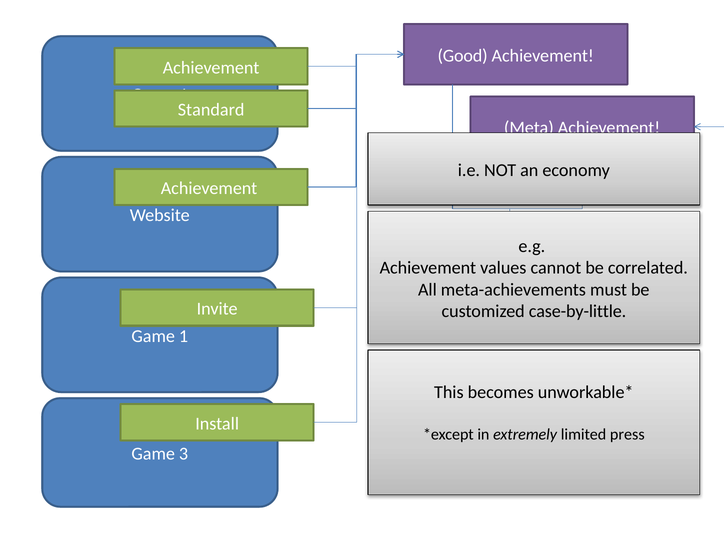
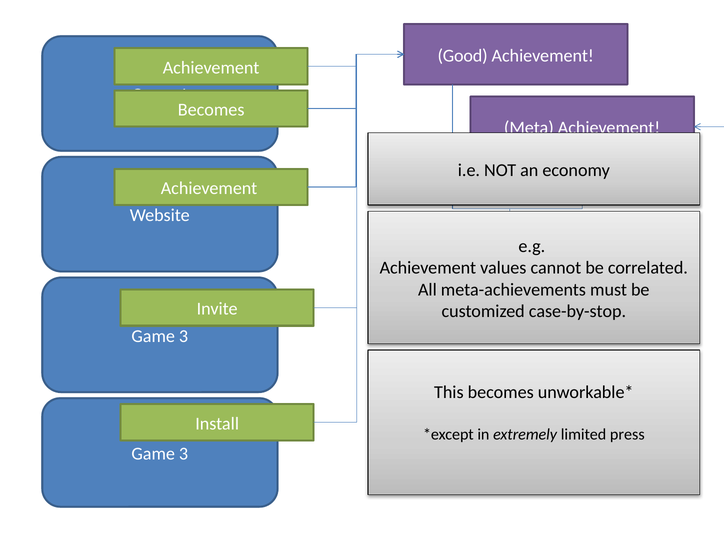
Standard: Standard -> Becomes (211, 110)
case-by-little: case-by-little -> case-by-stop (577, 311)
1: 1 -> 3 (184, 336)
